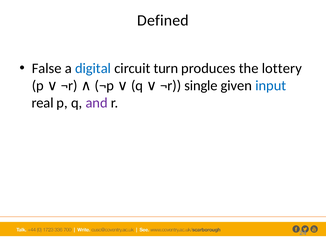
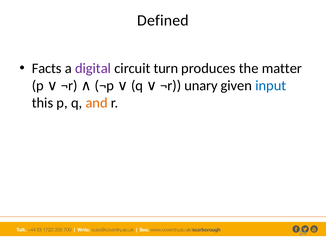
False: False -> Facts (47, 68)
digital colour: blue -> purple (93, 68)
lottery: lottery -> matter (282, 68)
single: single -> unary (201, 86)
real: real -> this (43, 103)
and colour: purple -> orange (97, 103)
